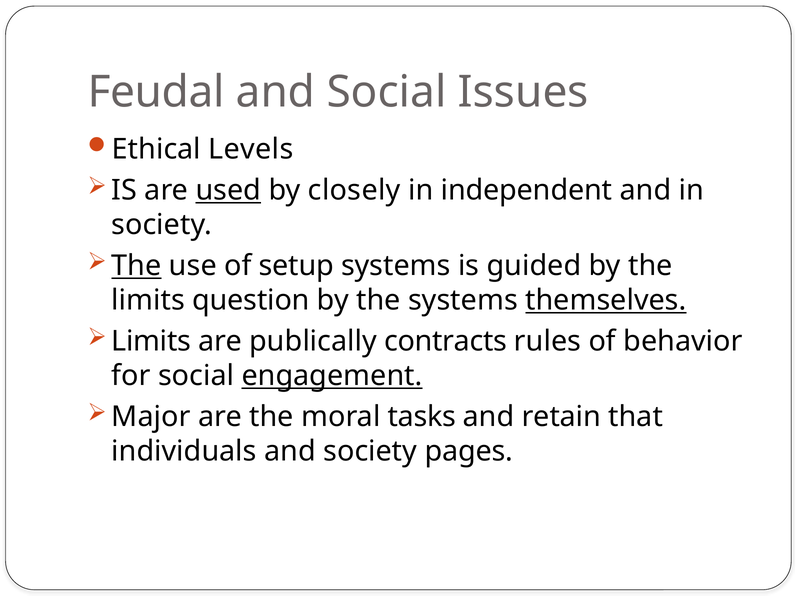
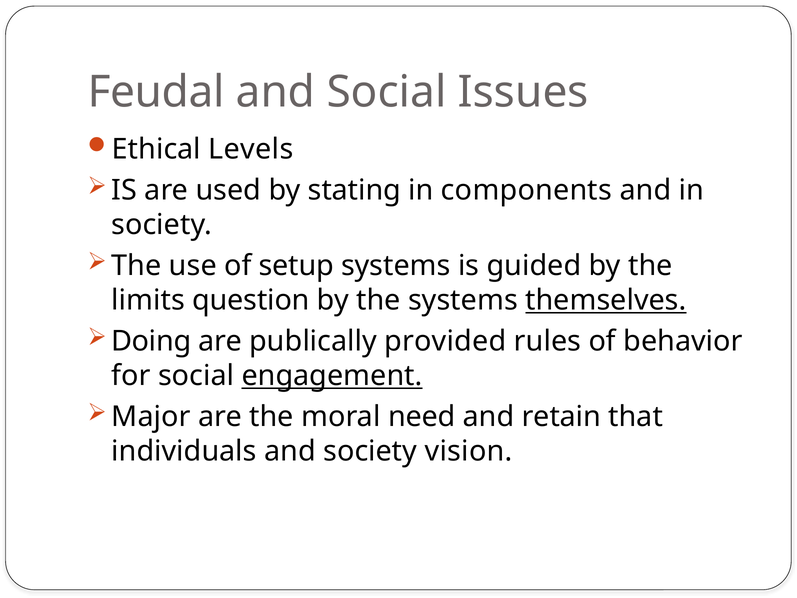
used underline: present -> none (228, 190)
closely: closely -> stating (354, 190)
independent: independent -> components (526, 190)
The underline: present -> none (136, 266)
Limits: Limits -> Doing (151, 341)
contracts: contracts -> provided (445, 341)
tasks: tasks -> need (422, 417)
pages: pages -> vision (469, 451)
